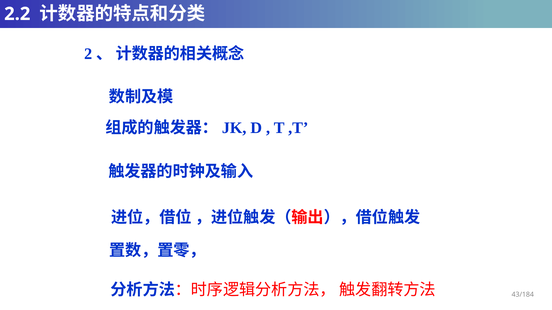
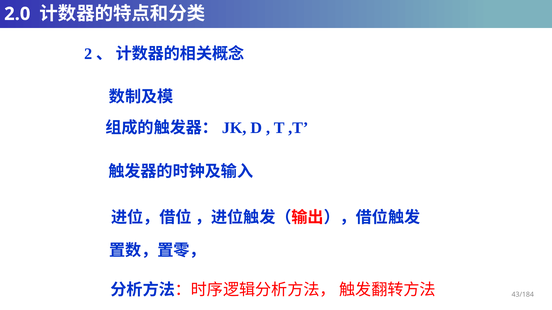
2.2: 2.2 -> 2.0 (17, 14)
